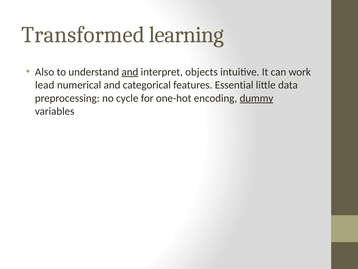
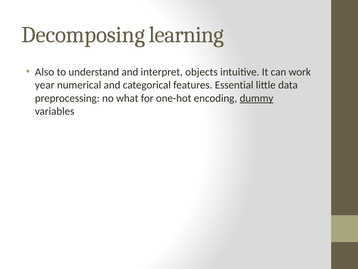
Transformed: Transformed -> Decomposing (83, 35)
and underline: present -> none (130, 72)
lead: lead -> year (45, 85)
cycle: cycle -> what (127, 98)
